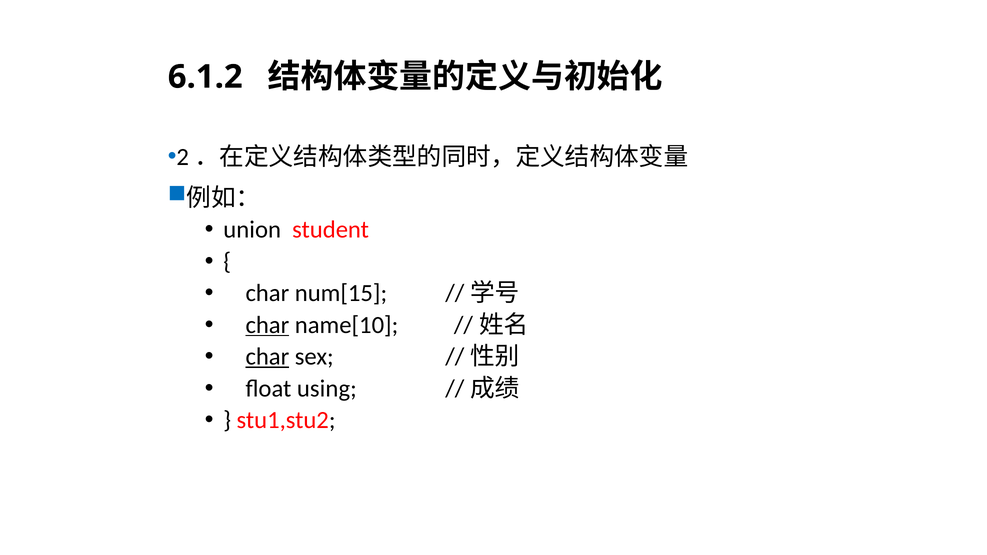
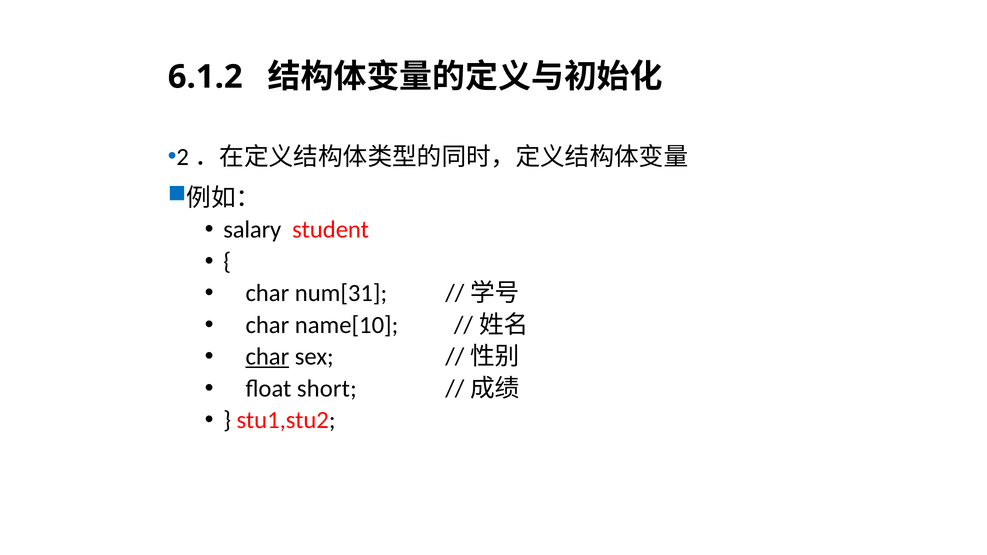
union: union -> salary (252, 230)
num[15: num[15 -> num[31 (341, 293)
char underline: present -> none (267, 325)
using: using -> short (327, 389)
